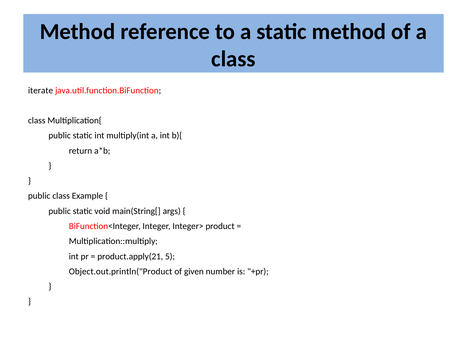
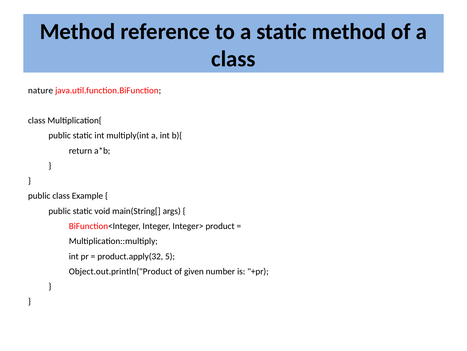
iterate: iterate -> nature (41, 90)
product.apply(21: product.apply(21 -> product.apply(32 (130, 256)
